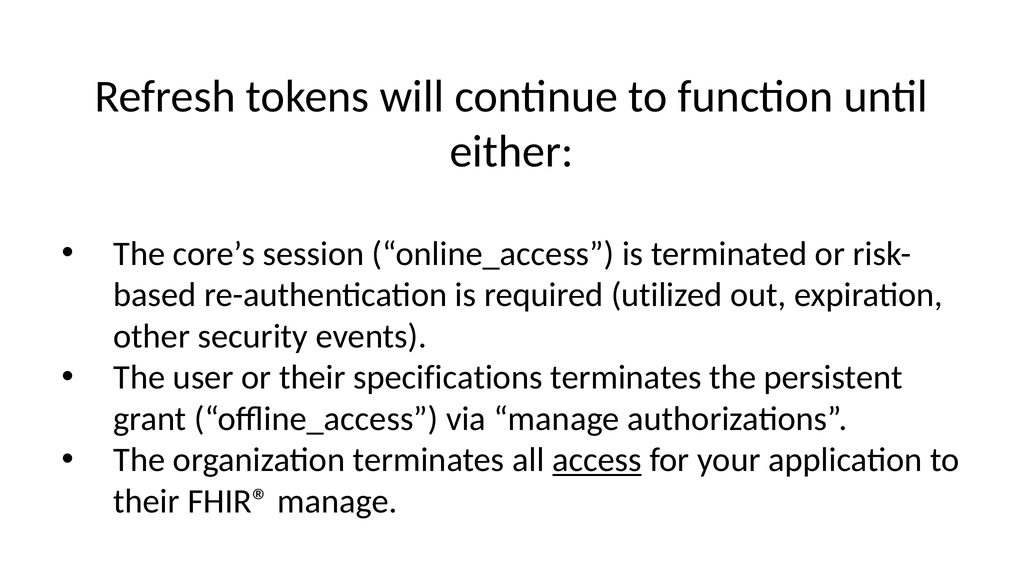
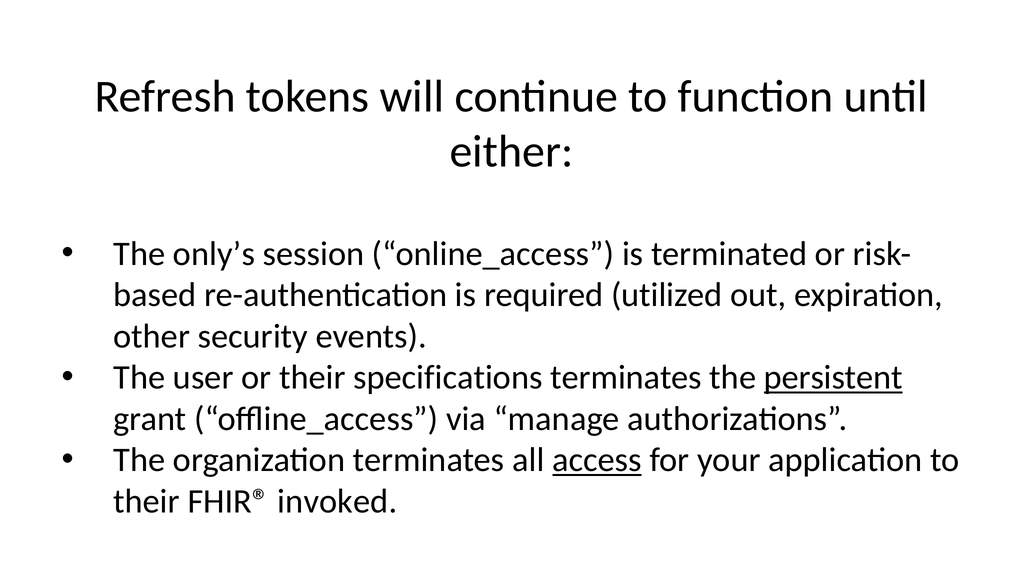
core’s: core’s -> only’s (214, 254)
persistent underline: none -> present (833, 378)
FHIR® manage: manage -> invoked (337, 502)
